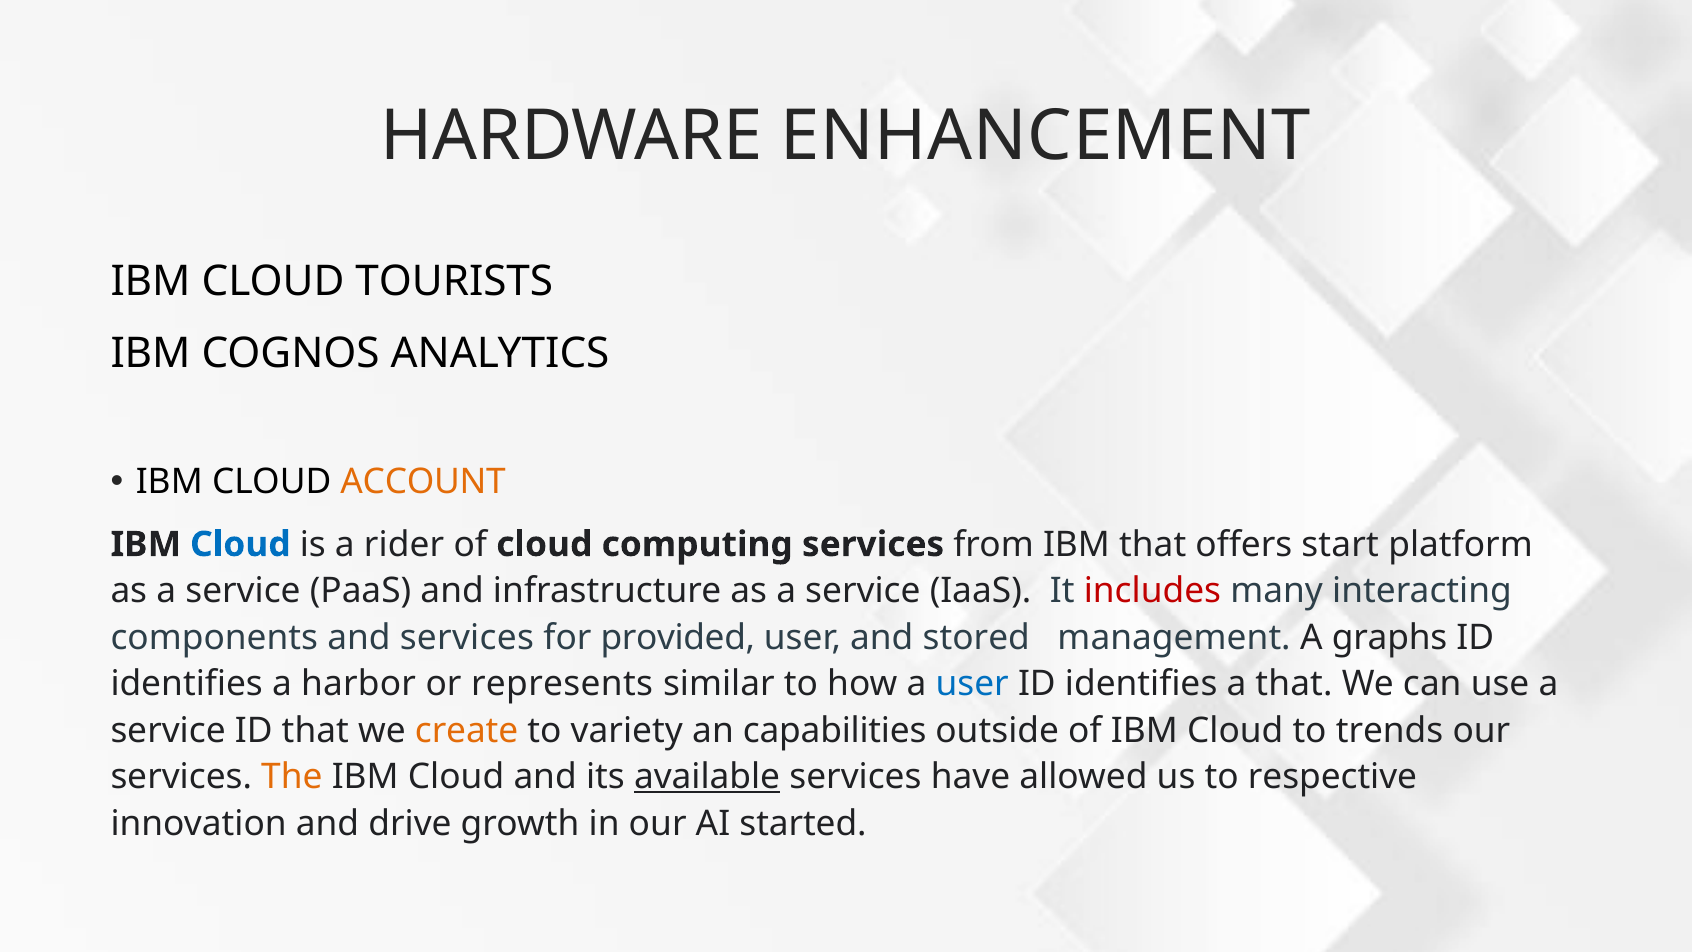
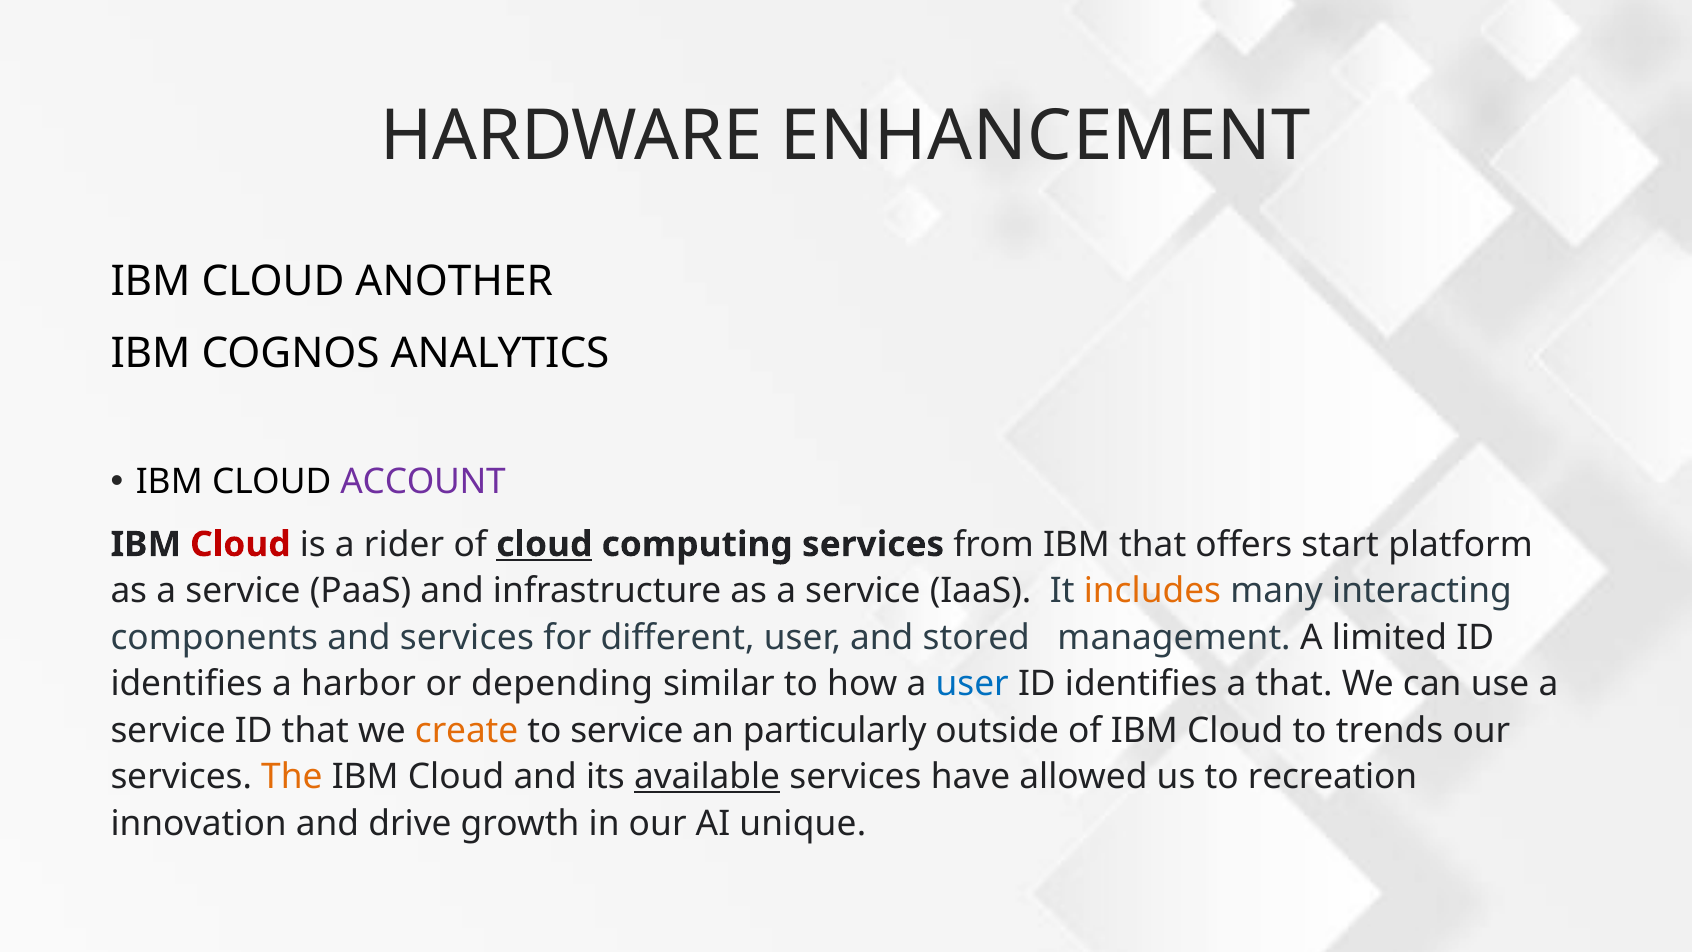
TOURISTS: TOURISTS -> ANOTHER (454, 282)
ACCOUNT colour: orange -> purple (423, 482)
Cloud colour: blue -> red (240, 544)
cloud underline: none -> present (544, 544)
includes colour: red -> orange (1152, 591)
provided: provided -> different (678, 637)
graphs: graphs -> limited (1389, 637)
represents: represents -> depending (562, 684)
to variety: variety -> service (627, 730)
capabilities: capabilities -> particularly (835, 730)
respective: respective -> recreation (1333, 777)
started: started -> unique (803, 823)
